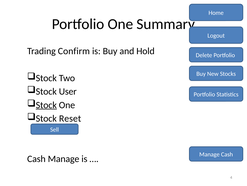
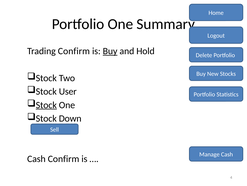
Buy underline: none -> present (110, 51)
Reset: Reset -> Down (70, 118)
Cash Manage: Manage -> Confirm (64, 158)
